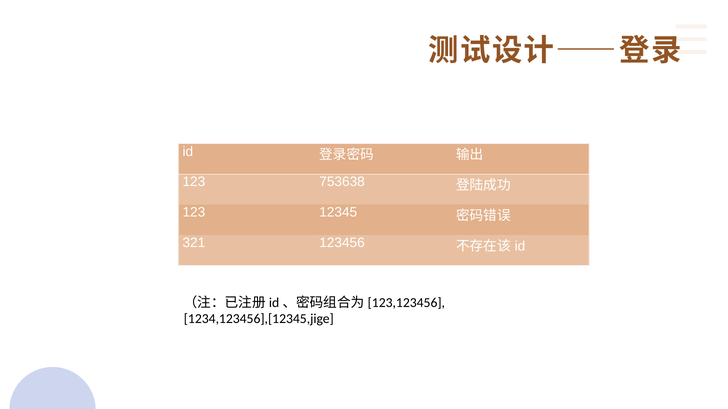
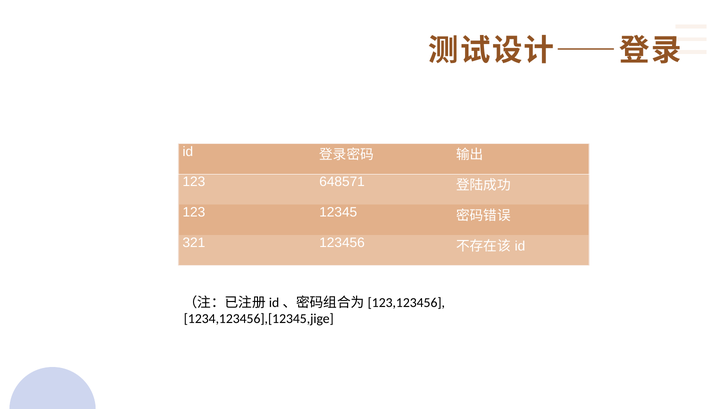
753638: 753638 -> 648571 (342, 182)
